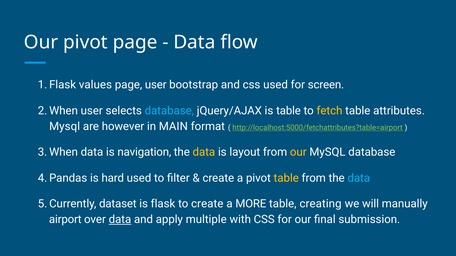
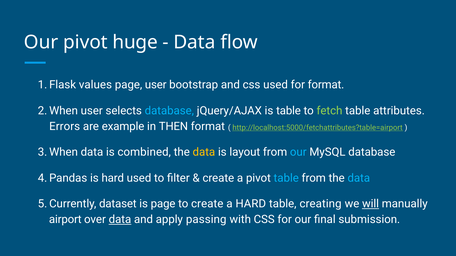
pivot page: page -> huge (135, 42)
for screen: screen -> format (326, 85)
fetch colour: yellow -> light green (329, 111)
Mysql: Mysql -> Errors (65, 127)
however: however -> example (123, 127)
MAIN: MAIN -> THEN (173, 127)
navigation: navigation -> combined (144, 152)
our colour: yellow -> light blue (298, 152)
table colour: yellow -> light blue (286, 178)
is flask: flask -> page (163, 204)
a MORE: MORE -> HARD (251, 204)
will underline: none -> present (371, 204)
multiple: multiple -> passing (206, 220)
